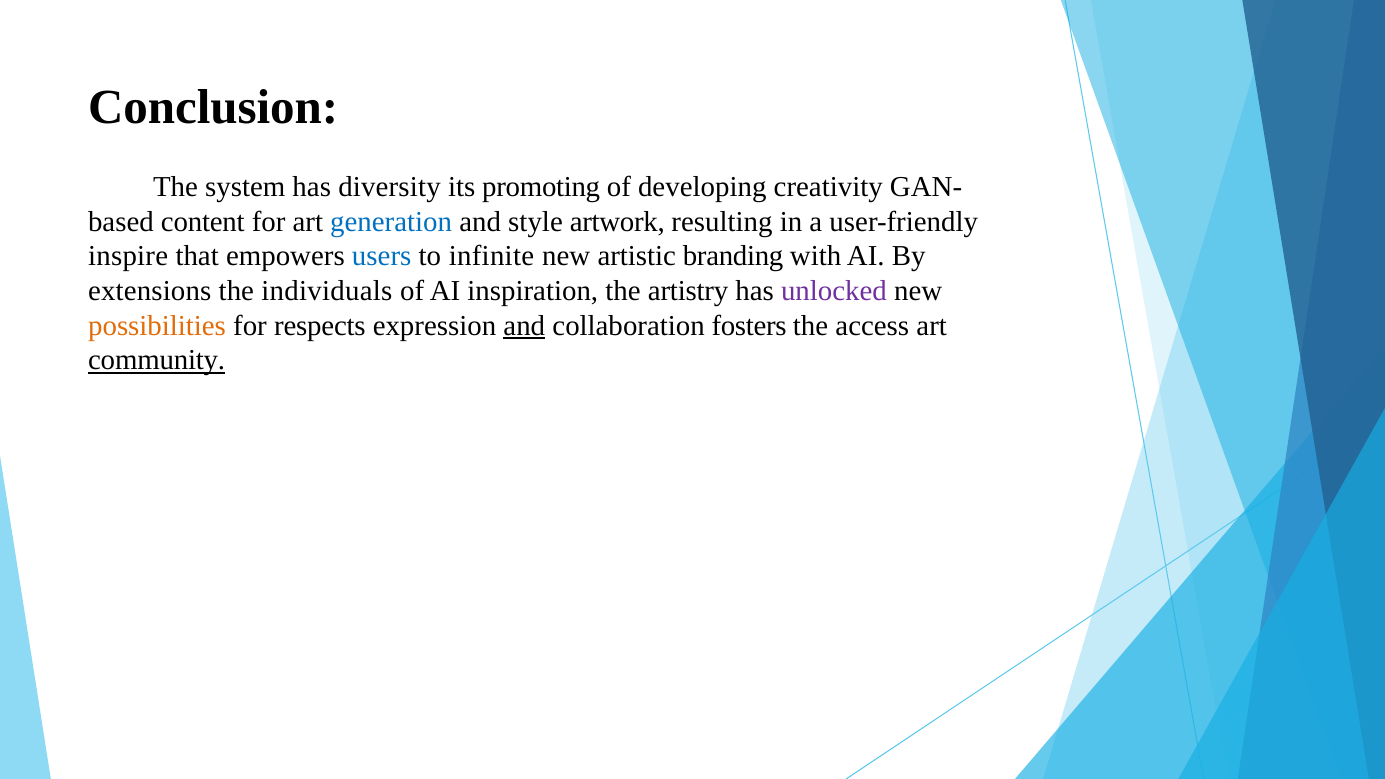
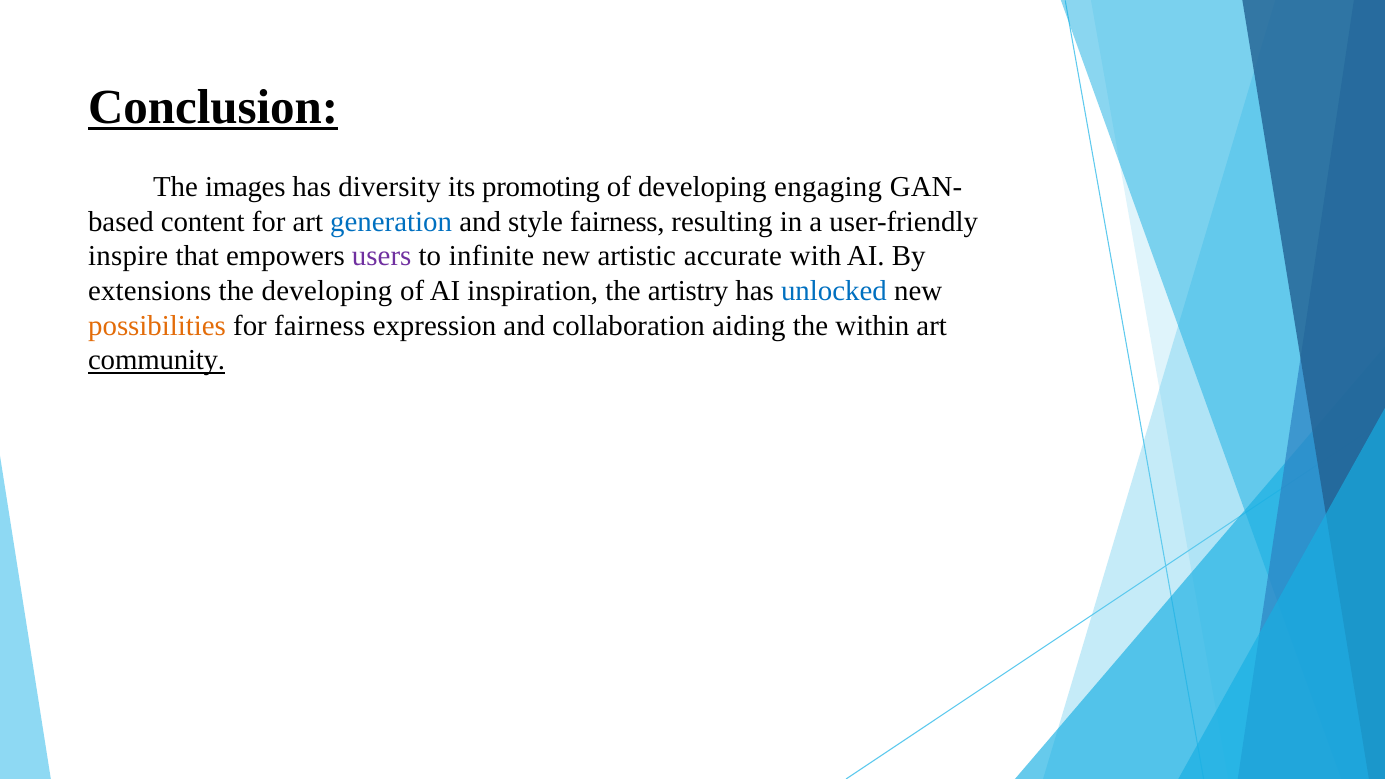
Conclusion underline: none -> present (213, 107)
system: system -> images (245, 187)
creativity: creativity -> engaging (828, 187)
style artwork: artwork -> fairness (617, 222)
users colour: blue -> purple (382, 256)
branding: branding -> accurate (733, 256)
the individuals: individuals -> developing (327, 291)
unlocked colour: purple -> blue (834, 291)
for respects: respects -> fairness (320, 326)
and underline: present -> none (524, 326)
fosters: fosters -> aiding (749, 326)
access: access -> within (872, 326)
